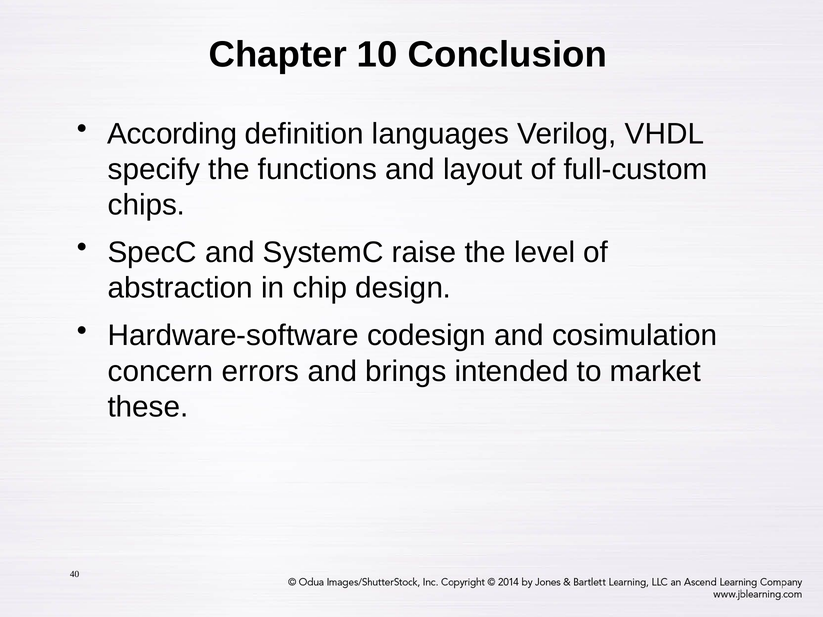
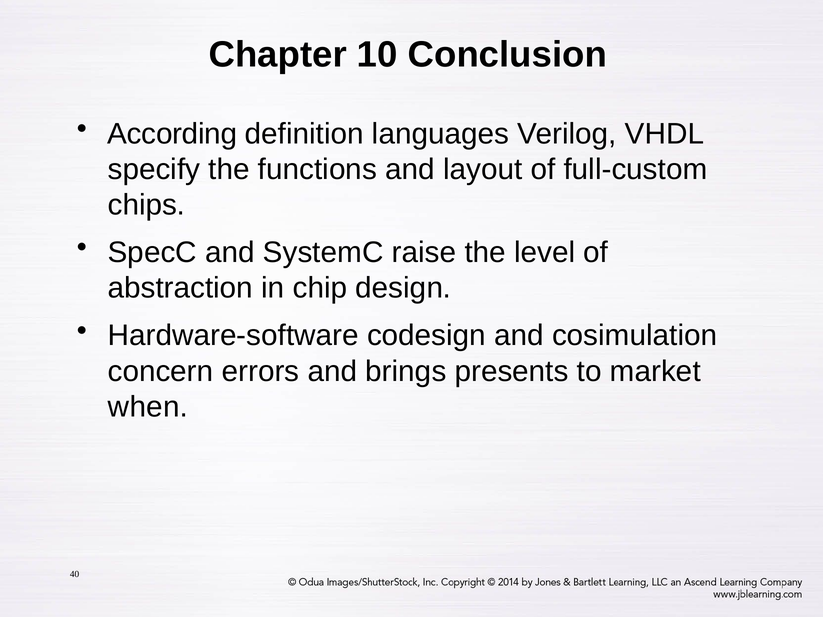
intended: intended -> presents (512, 371)
these: these -> when (148, 407)
